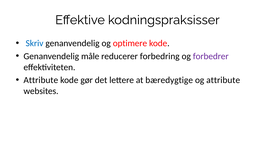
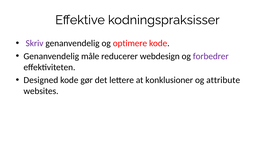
Skriv colour: blue -> purple (35, 43)
forbedring: forbedring -> webdesign (160, 56)
Attribute: Attribute -> Designed (41, 80)
bæredygtige: bæredygtige -> konklusioner (169, 80)
